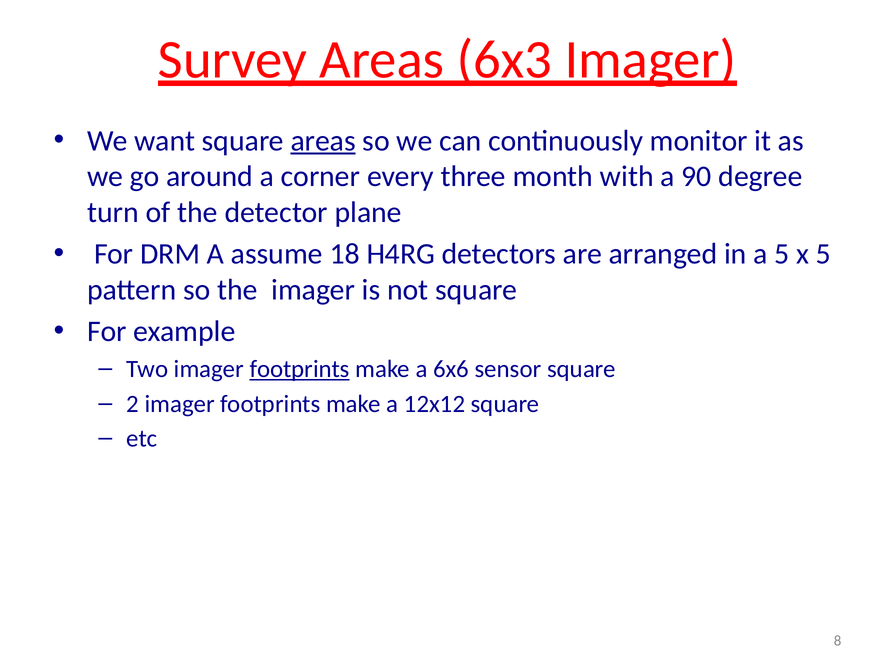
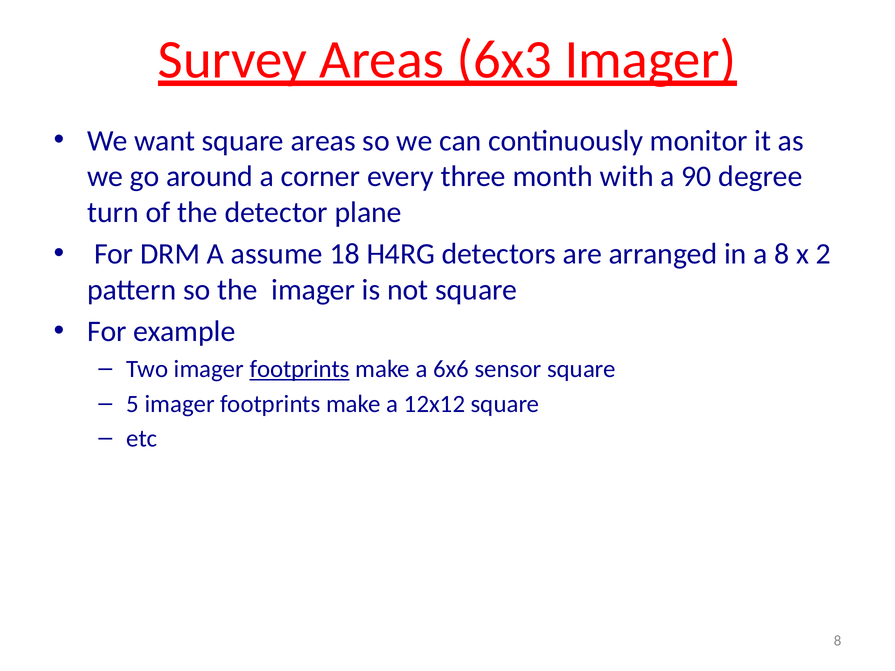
areas underline: present -> none (323, 141)
a 5: 5 -> 8 (782, 254)
x 5: 5 -> 2 (823, 254)
2: 2 -> 5 (133, 404)
